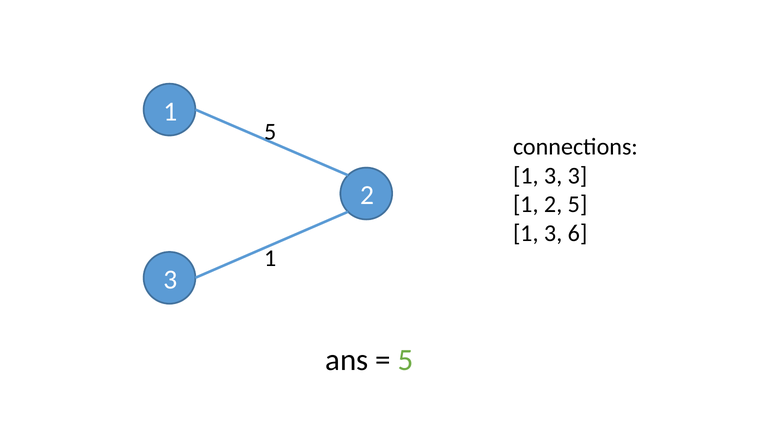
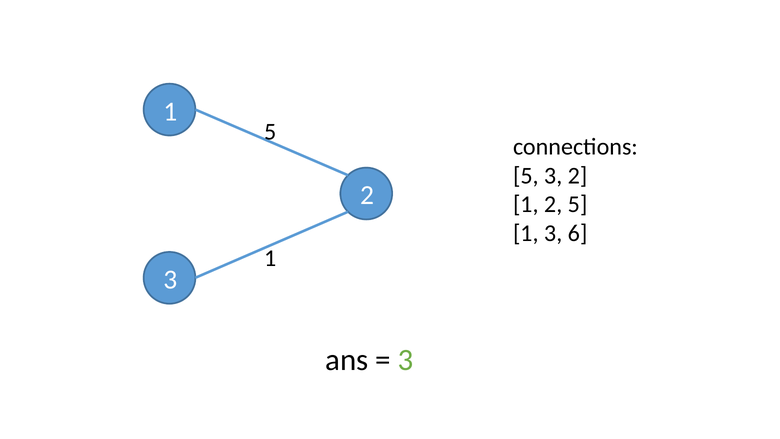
1: 1 -> 5 (526, 176)
3: 3 -> 2 (578, 176)
5: 5 -> 3 (406, 360)
